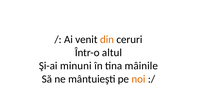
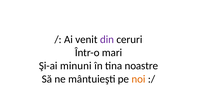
din colour: orange -> purple (107, 39)
altul: altul -> mari (112, 53)
mâinile: mâinile -> noastre (141, 66)
